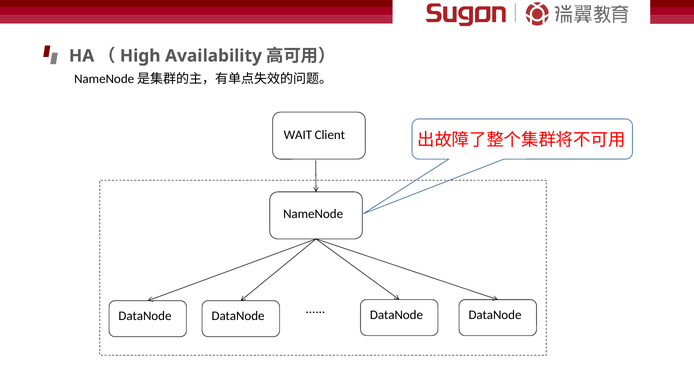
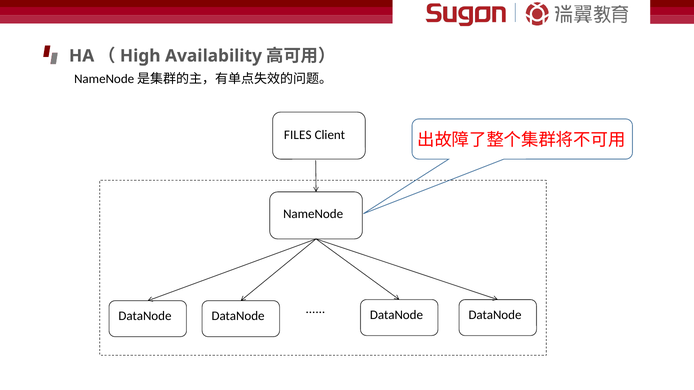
WAIT: WAIT -> FILES (298, 135)
